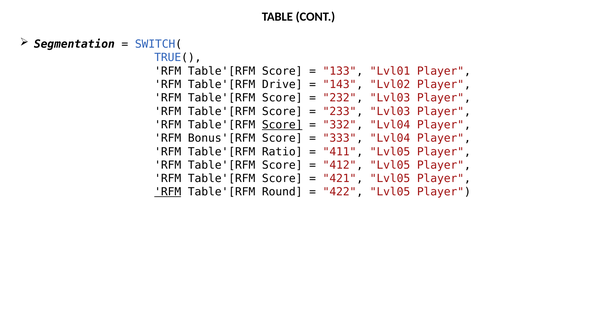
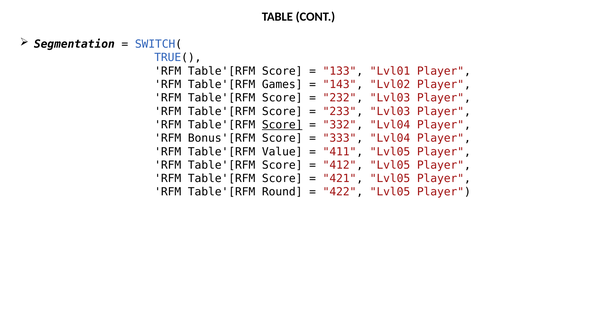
Drive: Drive -> Games (282, 84)
Ratio: Ratio -> Value (282, 152)
RFM underline: present -> none (168, 192)
